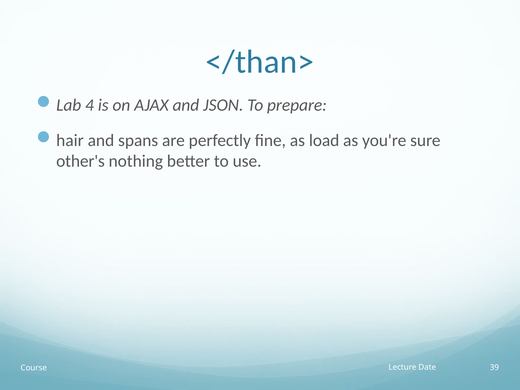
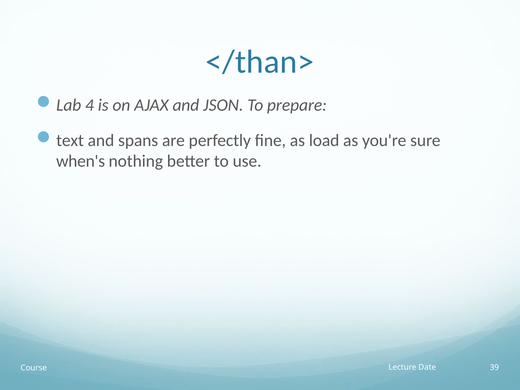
hair: hair -> text (70, 140)
other's: other's -> when's (81, 161)
